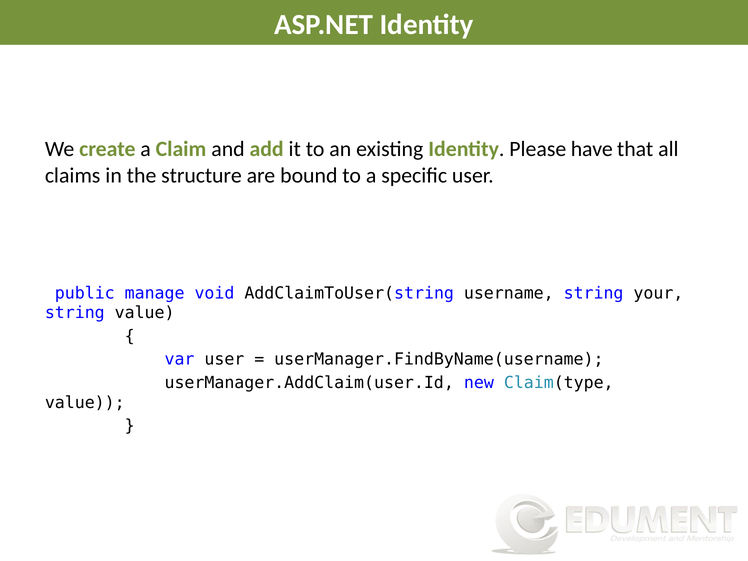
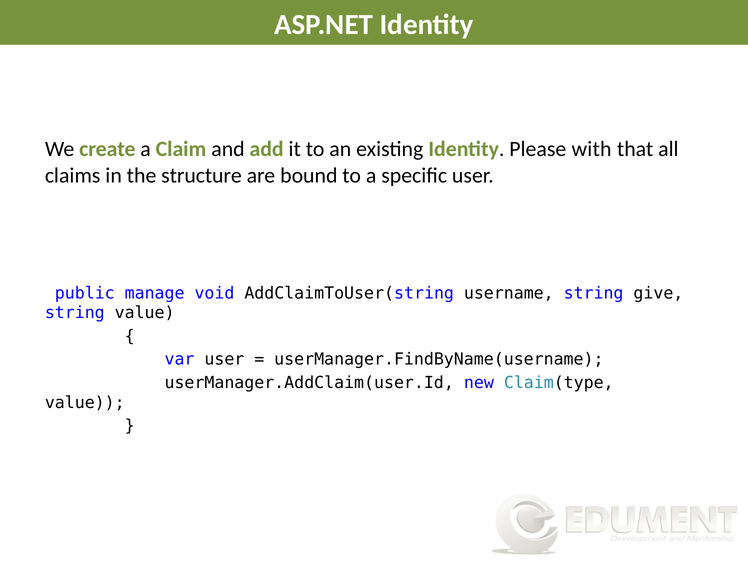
have: have -> with (592, 149)
your: your -> give (658, 293)
